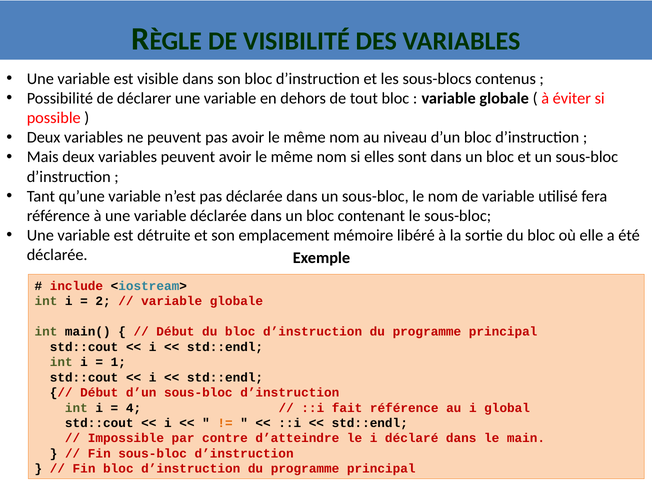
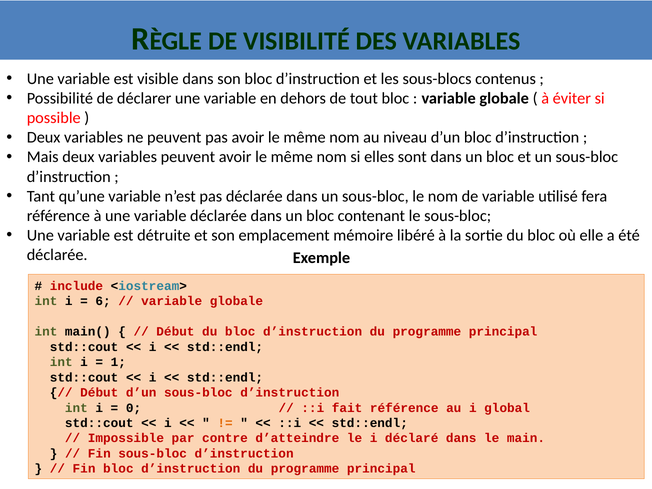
2: 2 -> 6 (103, 301)
4: 4 -> 0 (134, 408)
